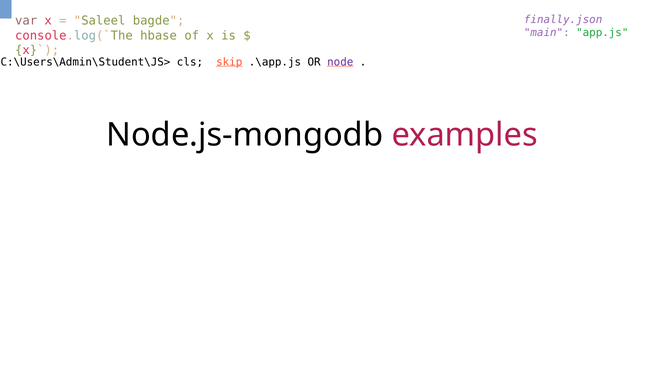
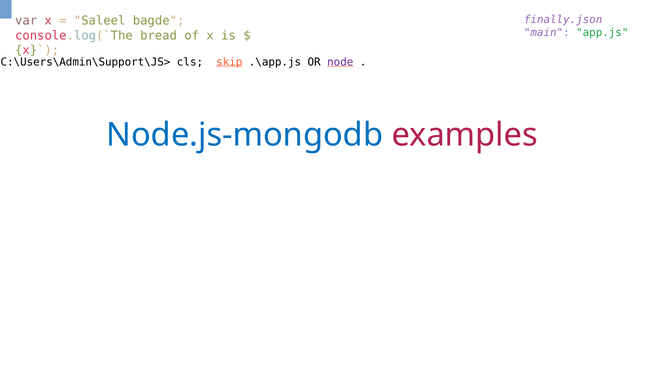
hbase: hbase -> bread (159, 35)
C:\Users\Admin\Student\JS>: C:\Users\Admin\Student\JS> -> C:\Users\Admin\Support\JS> (85, 62)
Node.js-mongodb colour: black -> blue (245, 134)
